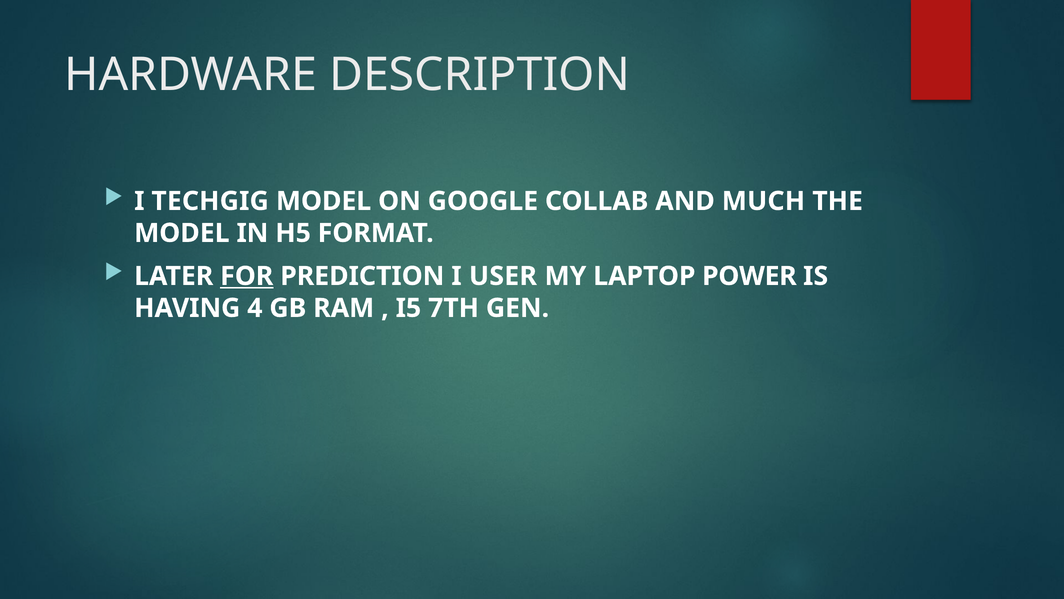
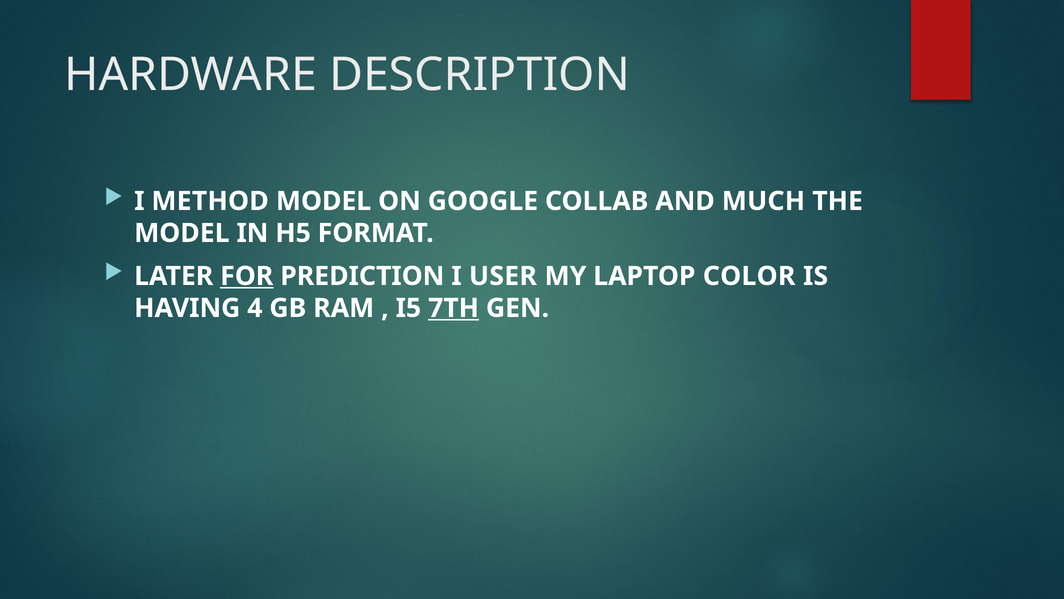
TECHGIG: TECHGIG -> METHOD (210, 201)
POWER: POWER -> COLOR (749, 276)
7TH underline: none -> present (454, 308)
